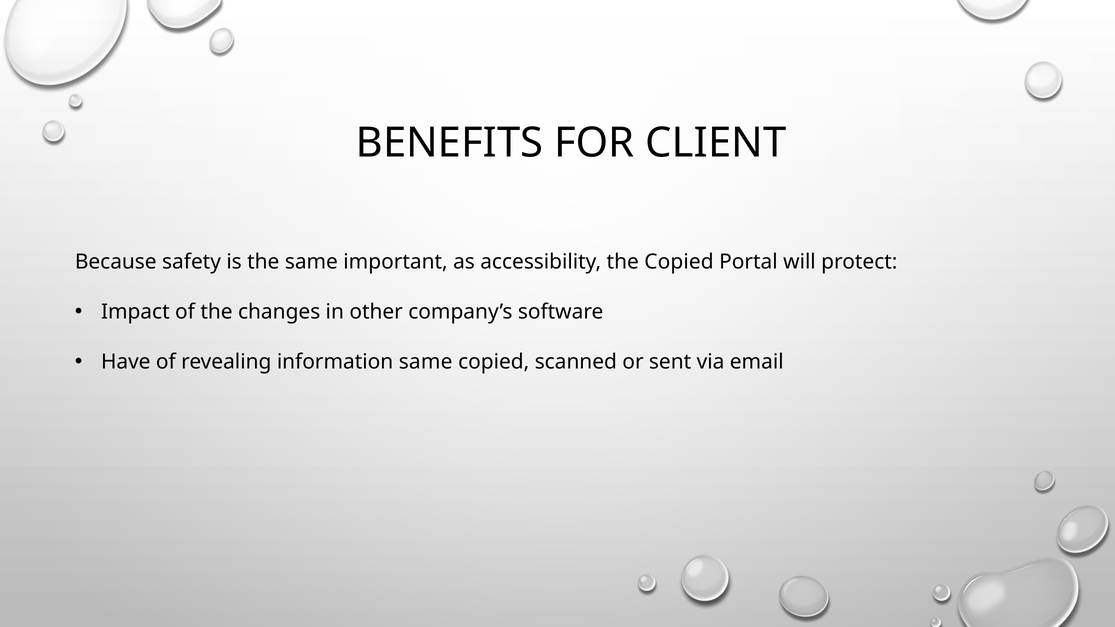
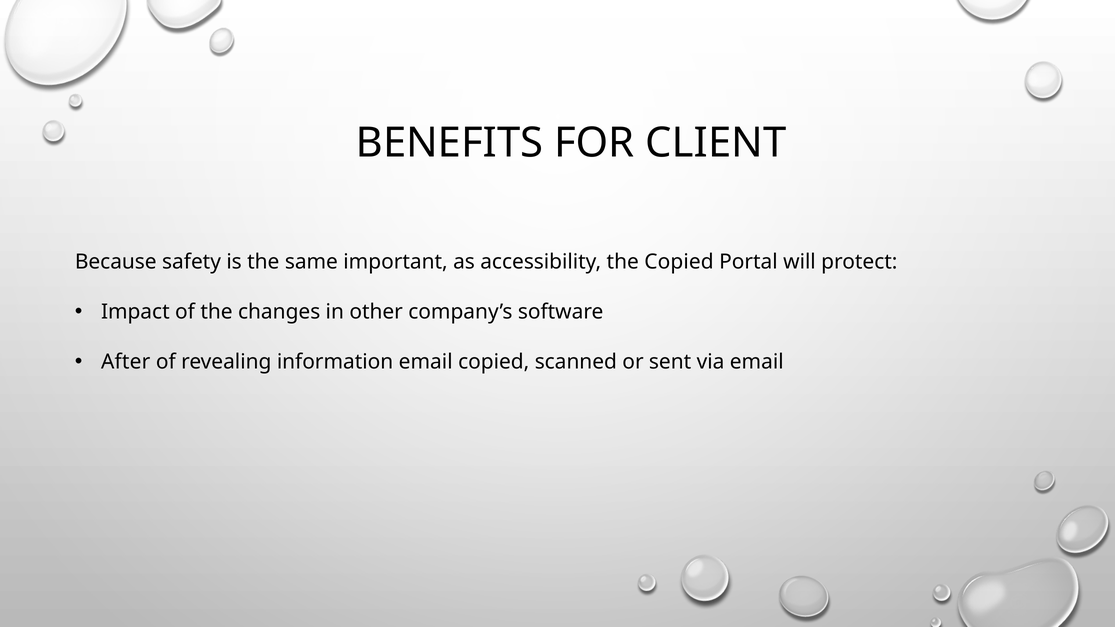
Have: Have -> After (126, 362)
information same: same -> email (426, 362)
